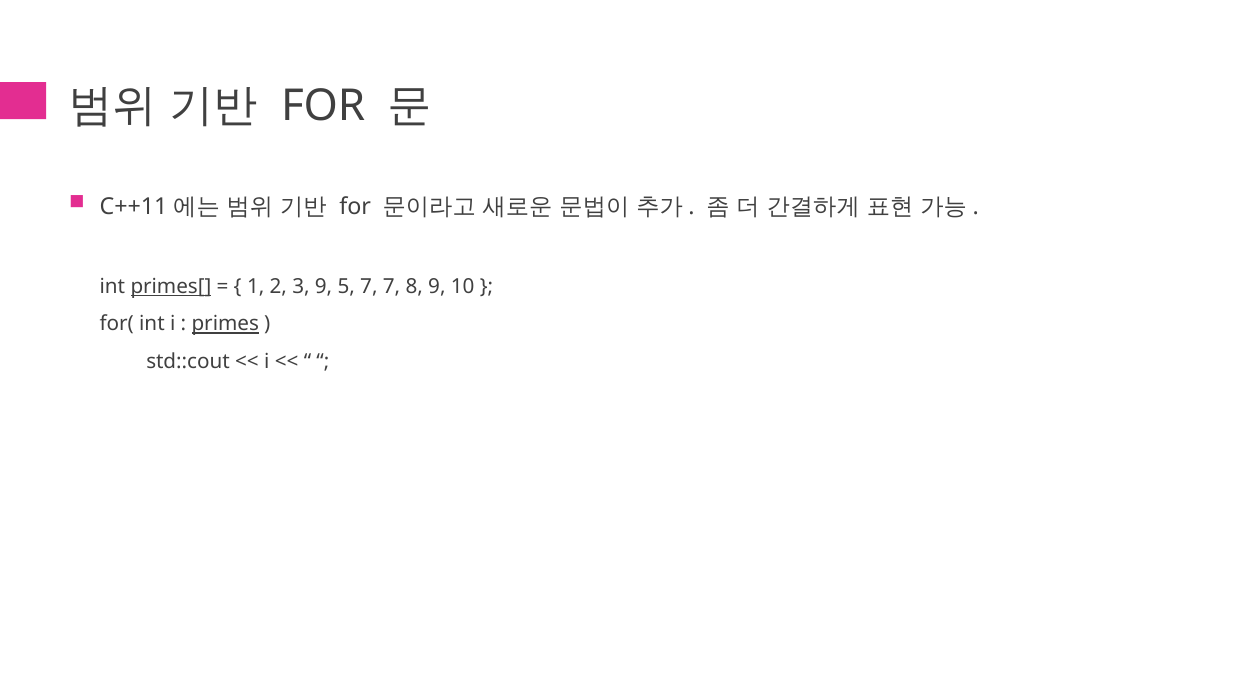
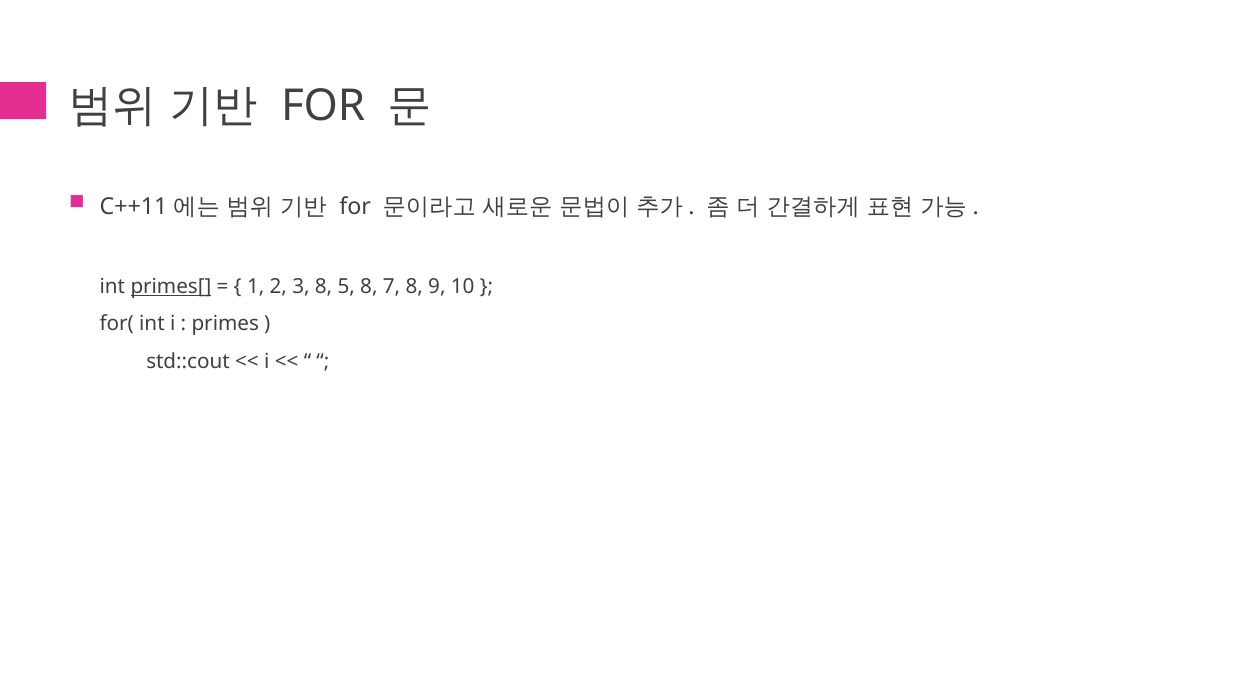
3 9: 9 -> 8 (324, 287)
5 7: 7 -> 8 (369, 287)
primes underline: present -> none (225, 324)
